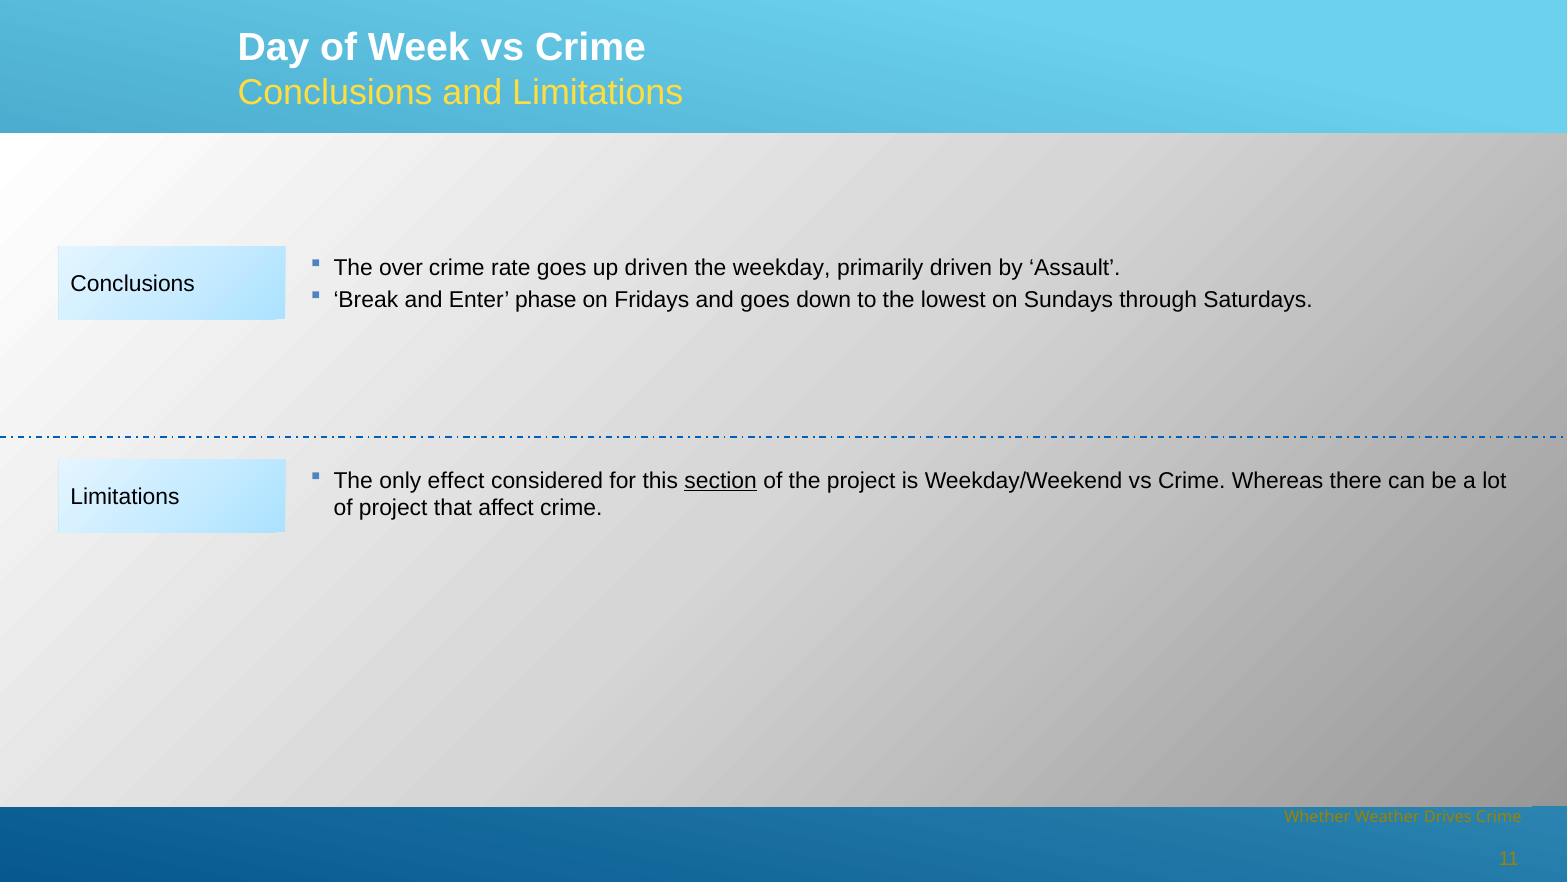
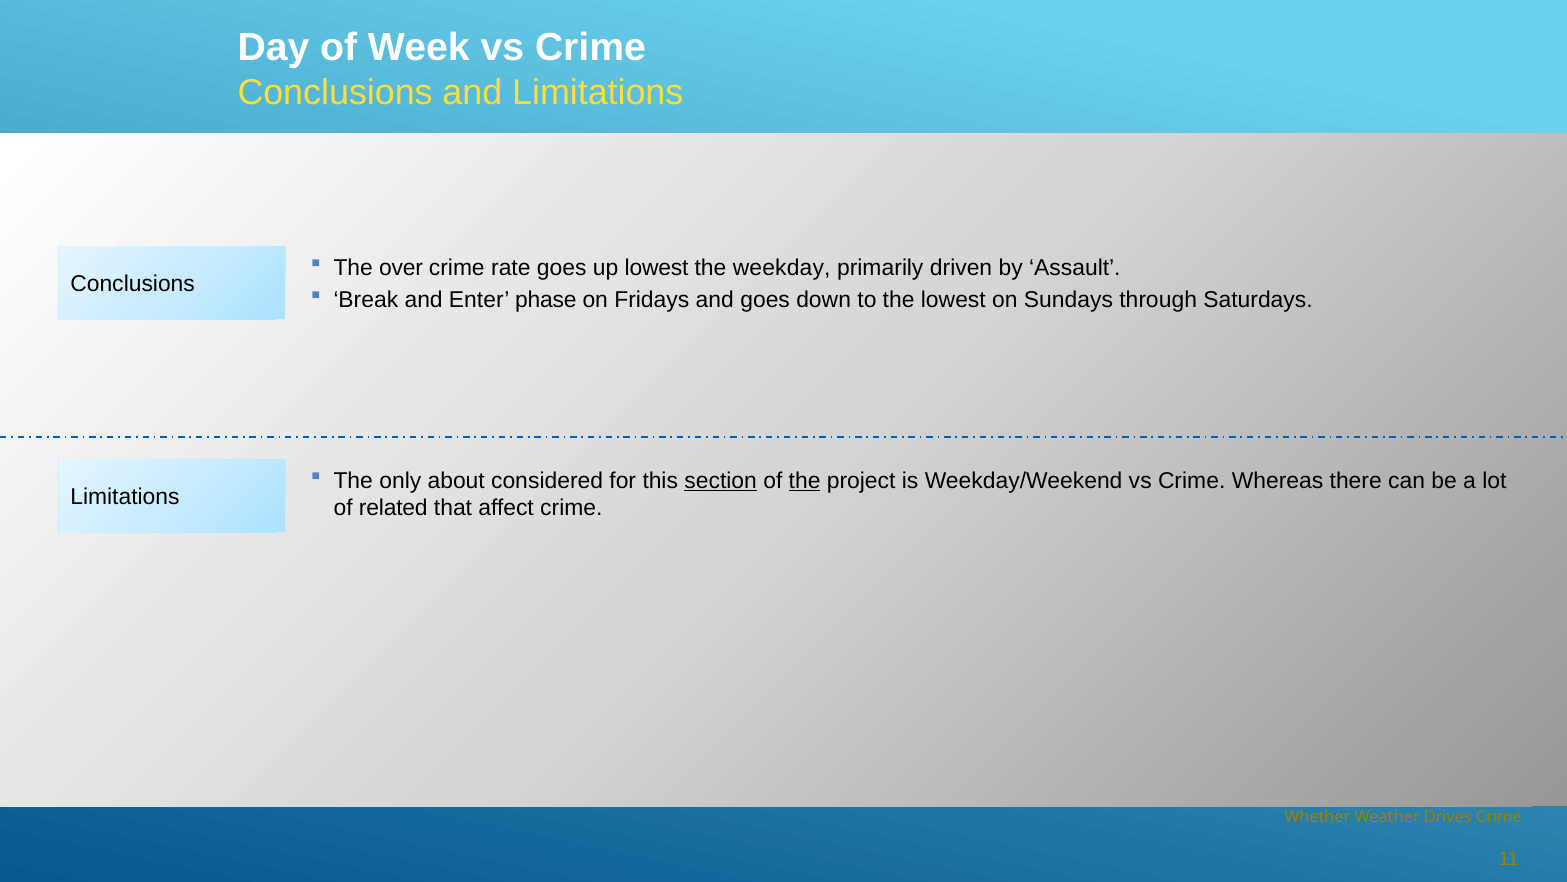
up driven: driven -> lowest (657, 267)
effect: effect -> about (456, 480)
the underline: none -> present (805, 480)
of project: project -> related (393, 508)
